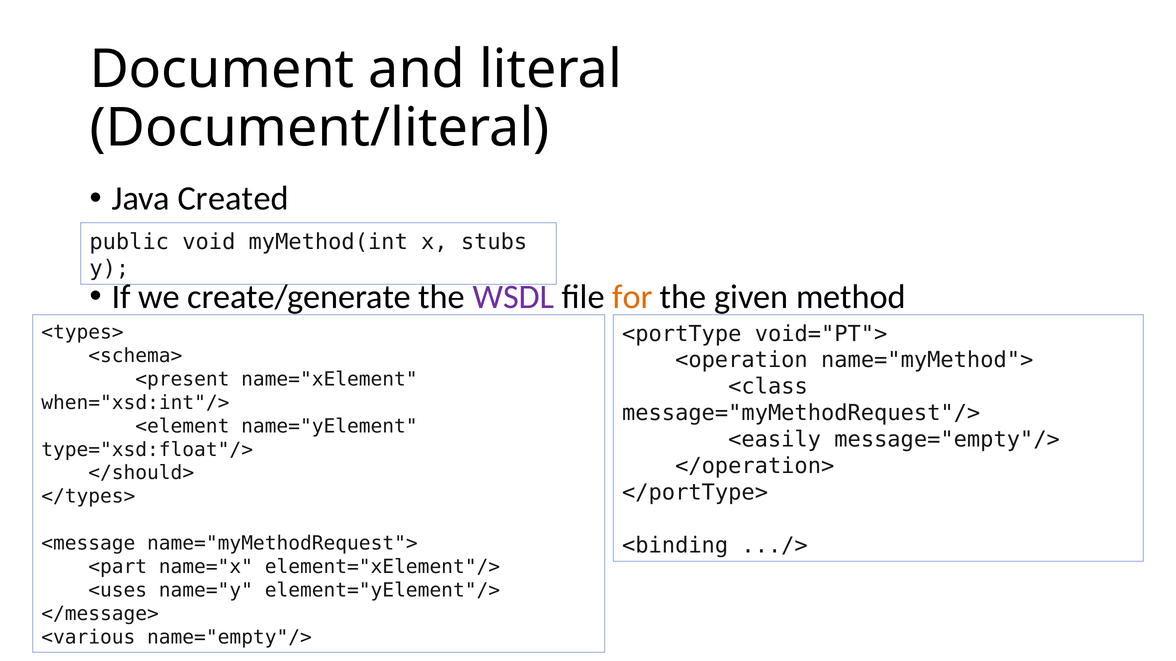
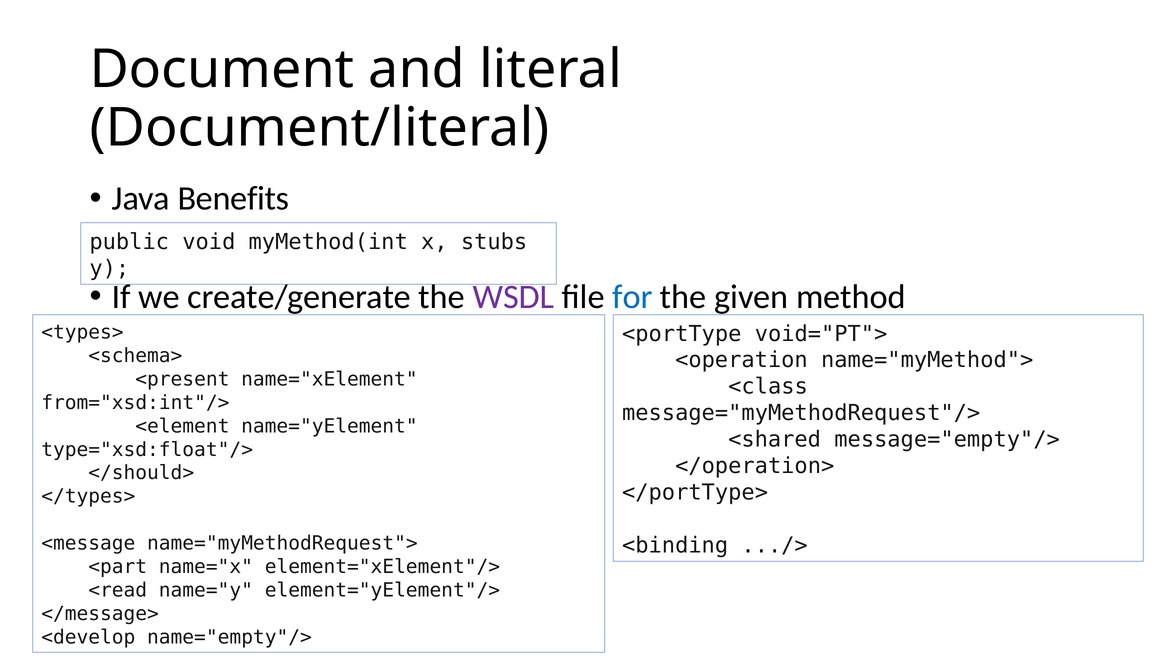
Created: Created -> Benefits (233, 199)
for colour: orange -> blue (632, 297)
when="xsd:int"/>: when="xsd:int"/> -> from="xsd:int"/> (135, 403)
<easily: <easily -> <shared (775, 440)
<uses: <uses -> <read (118, 591)
<various: <various -> <develop (88, 638)
